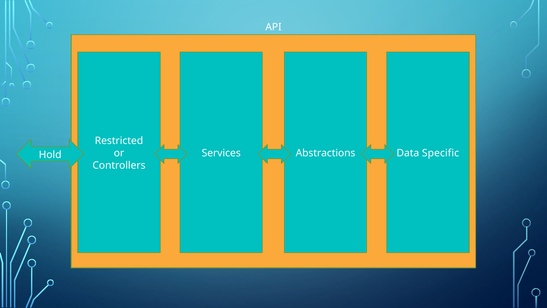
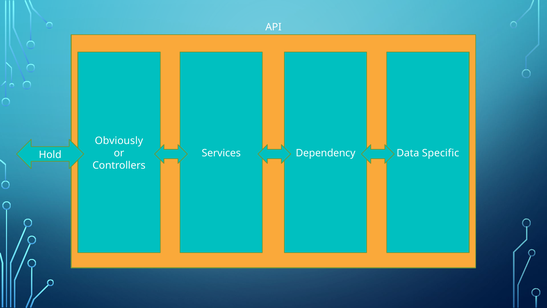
Restricted: Restricted -> Obviously (119, 141)
Abstractions: Abstractions -> Dependency (326, 153)
